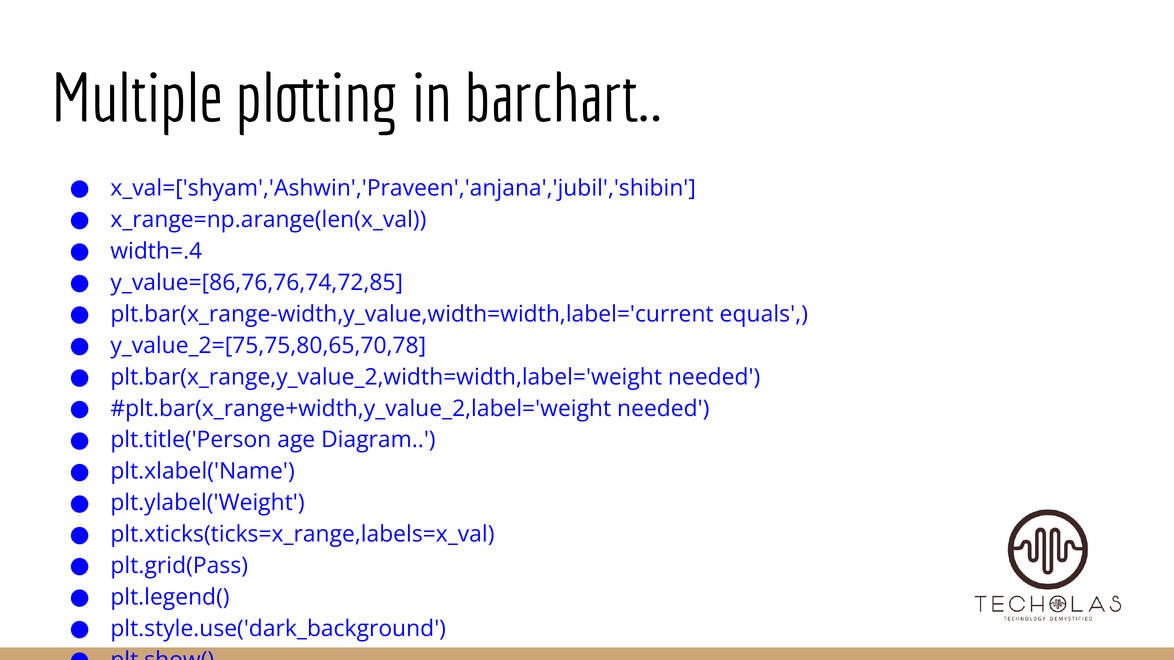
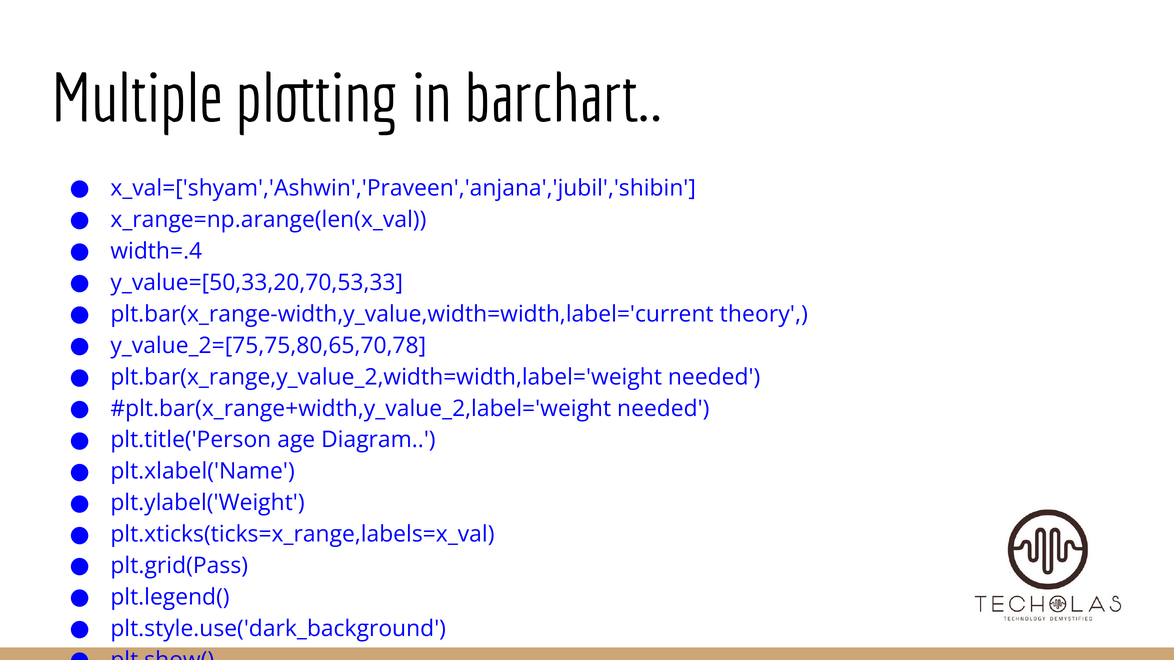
y_value=[86,76,76,74,72,85: y_value=[86,76,76,74,72,85 -> y_value=[50,33,20,70,53,33 (257, 283)
equals: equals -> theory (764, 314)
